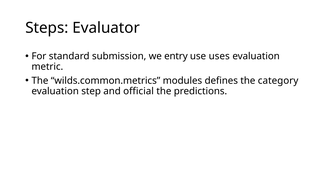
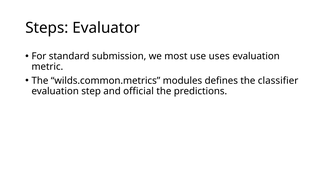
entry: entry -> most (176, 56)
category: category -> classifier (278, 81)
